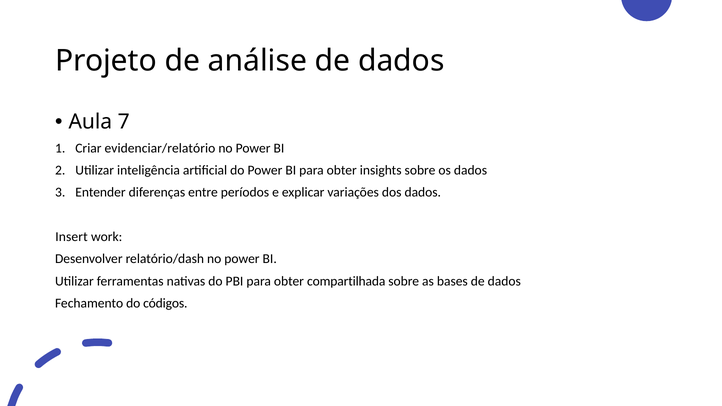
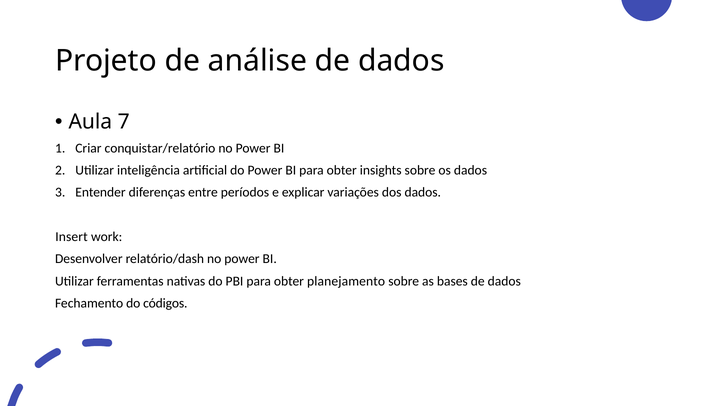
evidenciar/relatório: evidenciar/relatório -> conquistar/relatório (160, 148)
compartilhada: compartilhada -> planejamento (346, 281)
